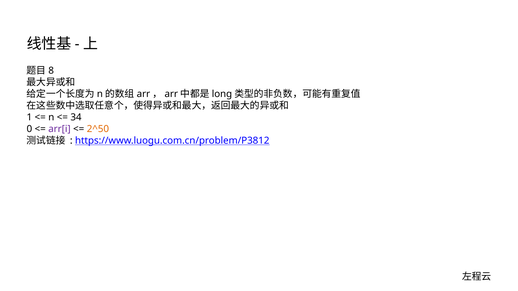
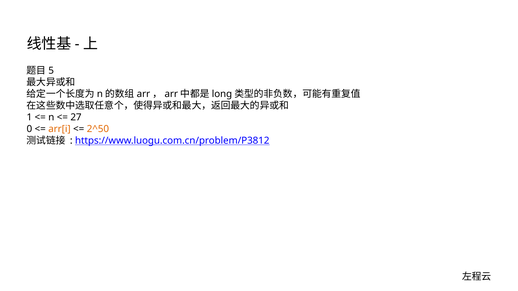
8: 8 -> 5 (51, 71)
34: 34 -> 27 (76, 117)
arr[i colour: purple -> orange (59, 129)
